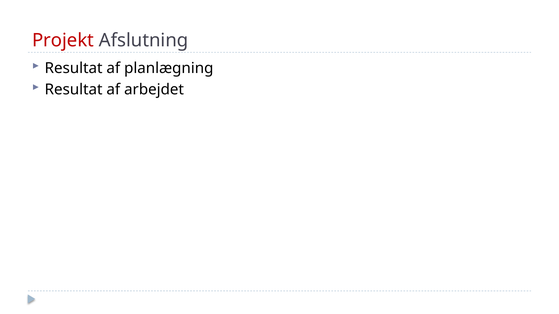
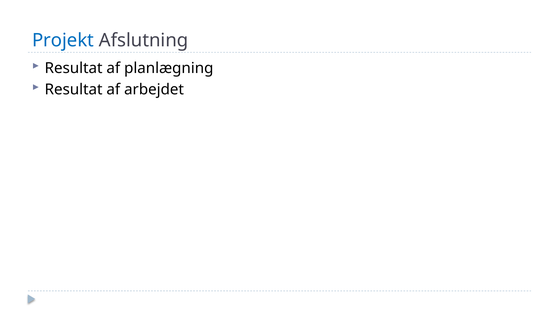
Projekt colour: red -> blue (63, 40)
